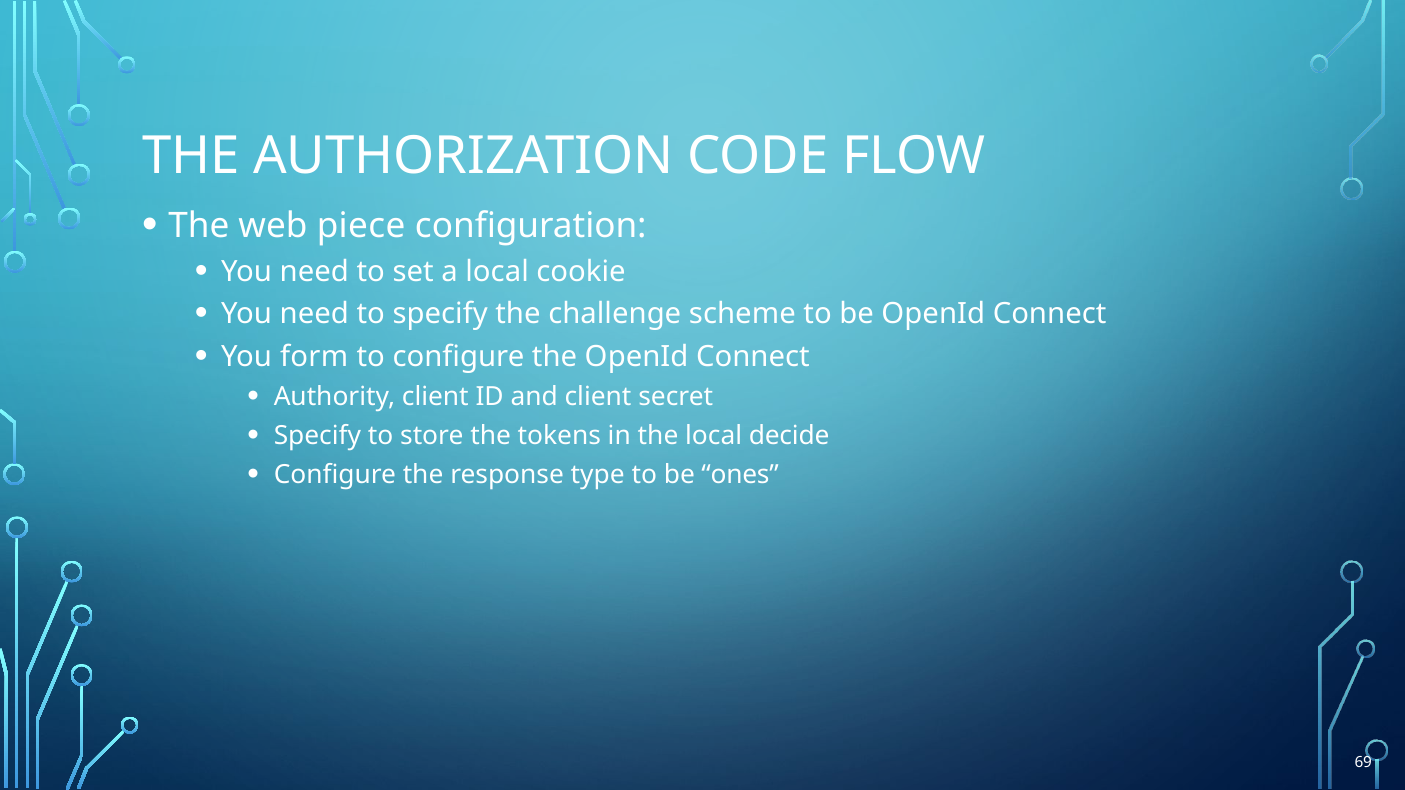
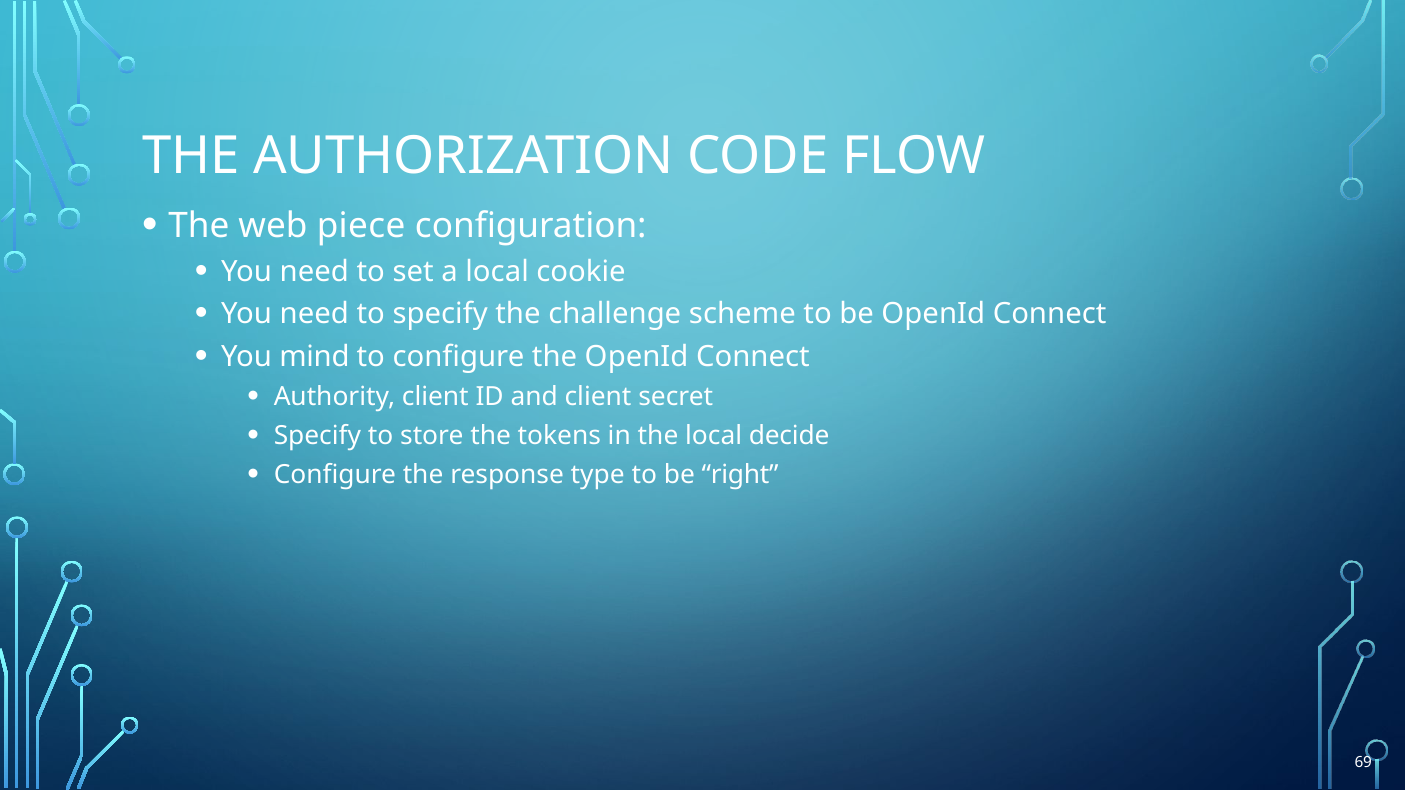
form: form -> mind (314, 357)
ones: ones -> right (740, 475)
